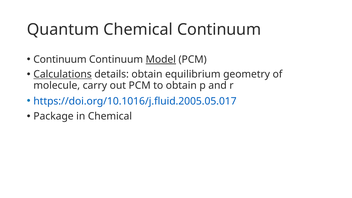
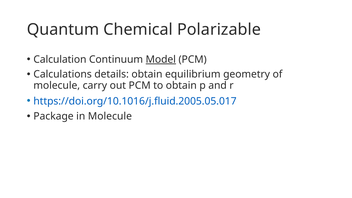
Chemical Continuum: Continuum -> Polarizable (219, 30)
Continuum: Continuum -> Calculation (60, 60)
Calculations underline: present -> none (63, 74)
in Chemical: Chemical -> Molecule (110, 116)
